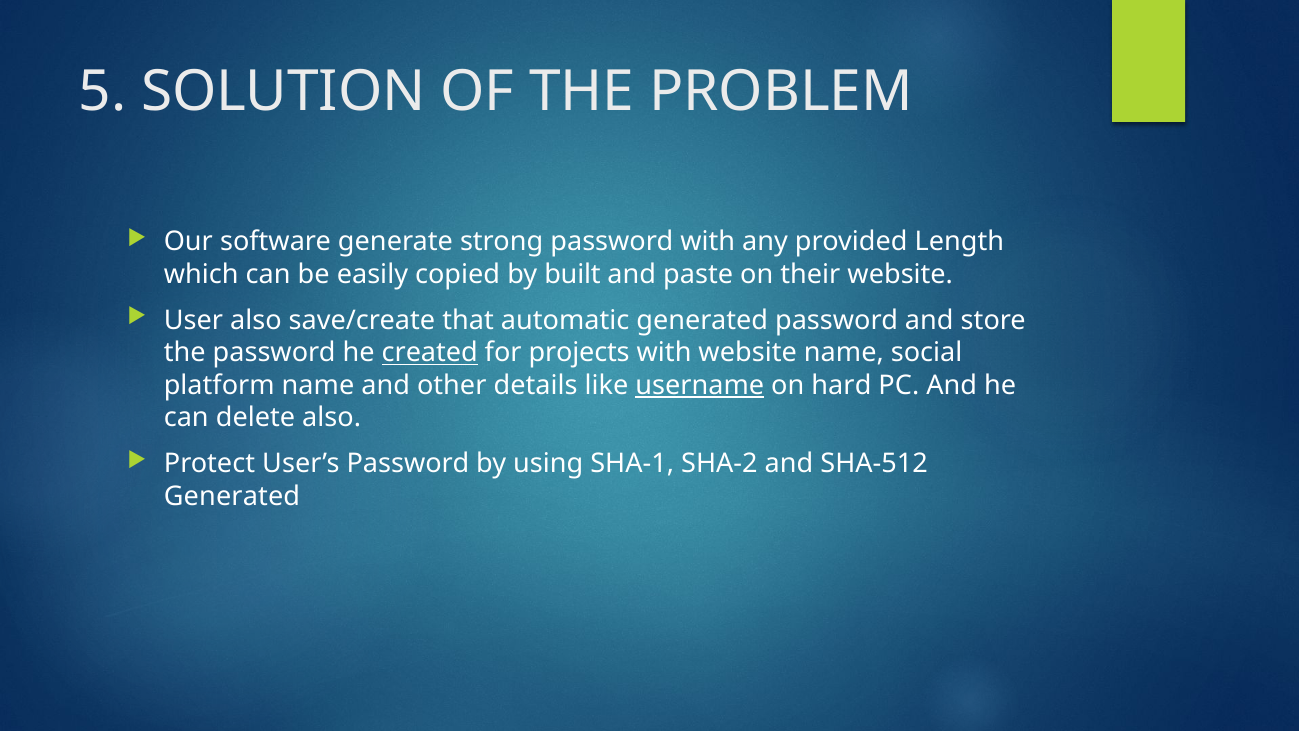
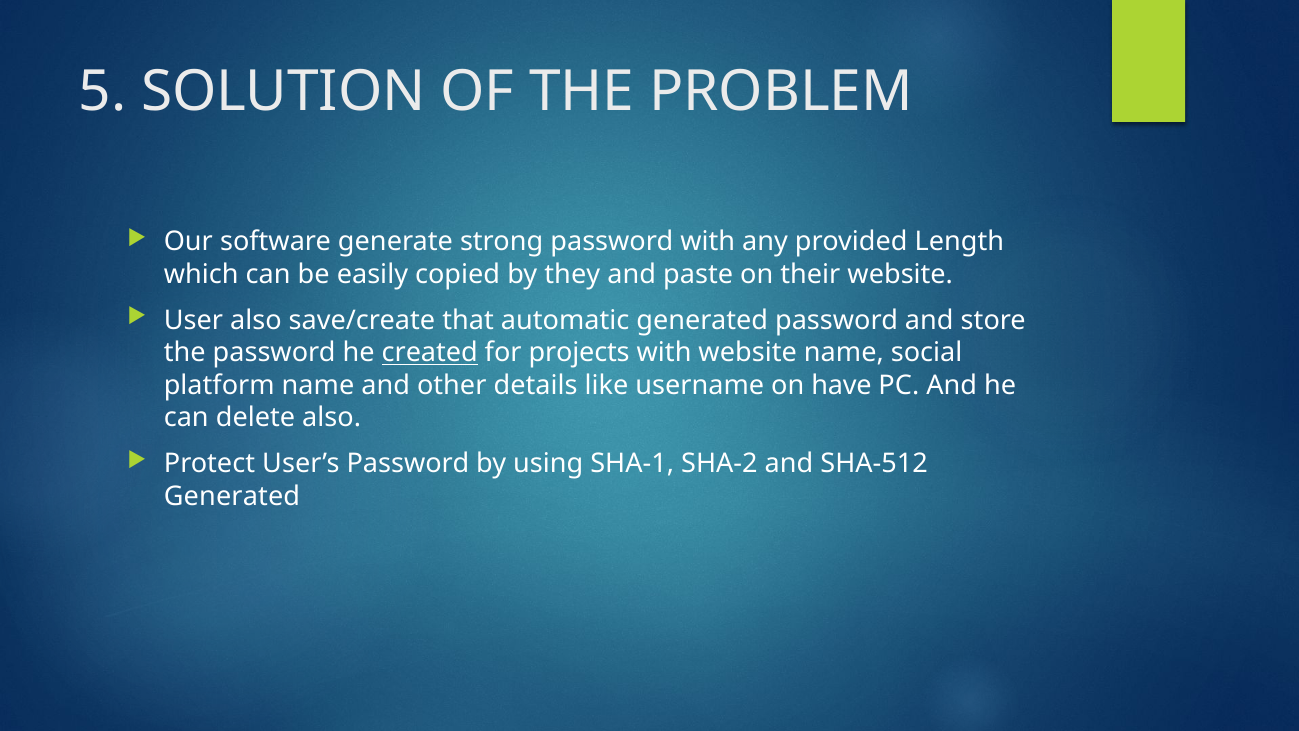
built: built -> they (572, 274)
username underline: present -> none (700, 385)
hard: hard -> have (842, 385)
